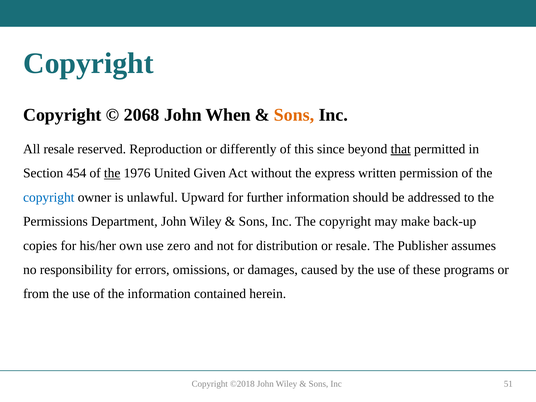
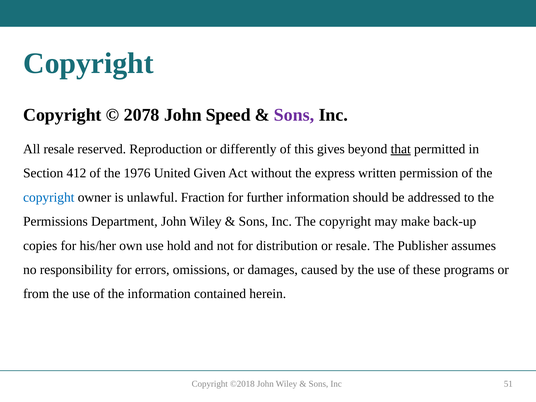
2068: 2068 -> 2078 (142, 115)
When: When -> Speed (228, 115)
Sons colour: orange -> purple (294, 115)
since: since -> gives (331, 149)
454: 454 -> 412 (76, 173)
the underline: present -> none (112, 173)
Upward: Upward -> Fraction (203, 197)
zero: zero -> hold (179, 246)
